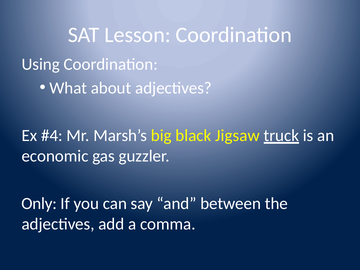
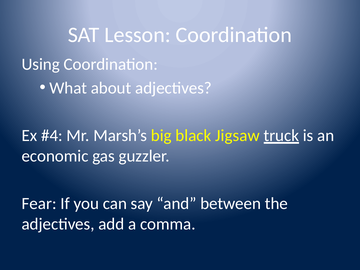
Only: Only -> Fear (39, 204)
